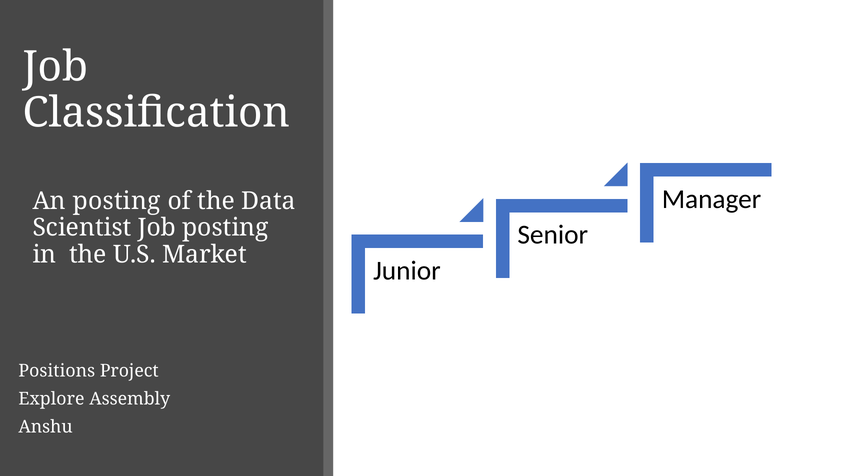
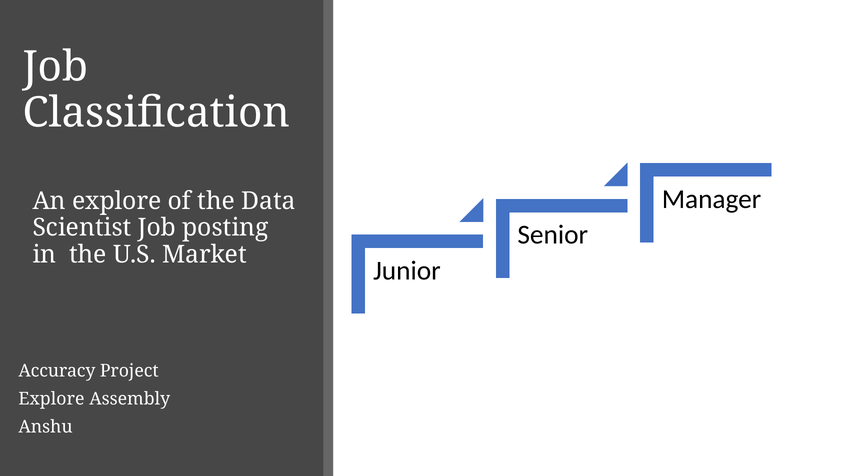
An posting: posting -> explore (117, 201)
Positions: Positions -> Accuracy (57, 371)
